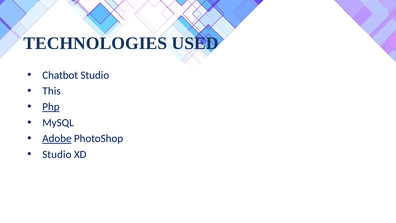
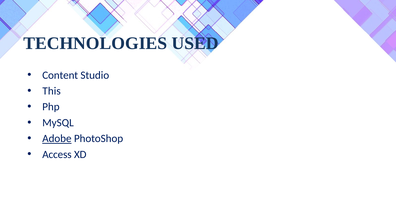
Chatbot: Chatbot -> Content (60, 75)
Php underline: present -> none (51, 107)
Studio: Studio -> Access (57, 154)
